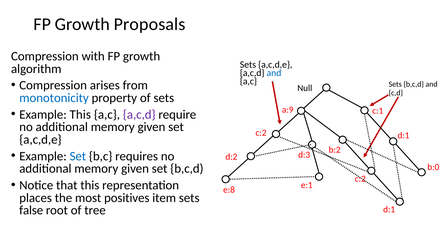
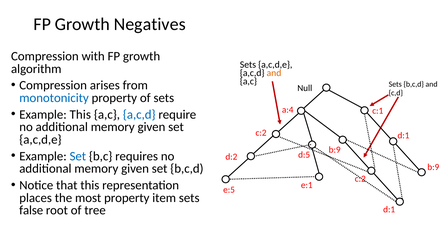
Proposals: Proposals -> Negatives (150, 24)
and colour: blue -> orange (274, 73)
a:9: a:9 -> a:4 (288, 110)
a,c,d colour: purple -> blue (139, 114)
b:2: b:2 -> b:9 (335, 150)
d:3: d:3 -> d:5 (304, 154)
b:0: b:0 -> b:9 (433, 167)
e:8: e:8 -> e:5 (229, 189)
most positives: positives -> property (127, 197)
